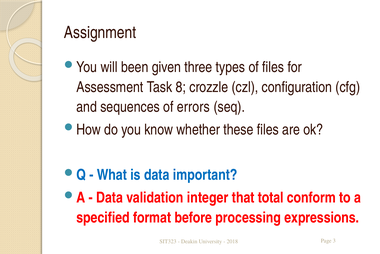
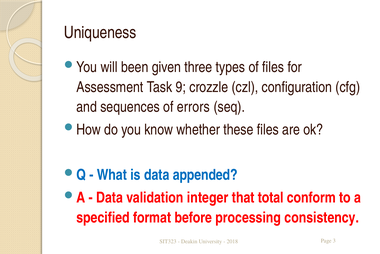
Assignment: Assignment -> Uniqueness (100, 32)
8: 8 -> 9 (181, 87)
important: important -> appended (205, 175)
expressions: expressions -> consistency (322, 217)
